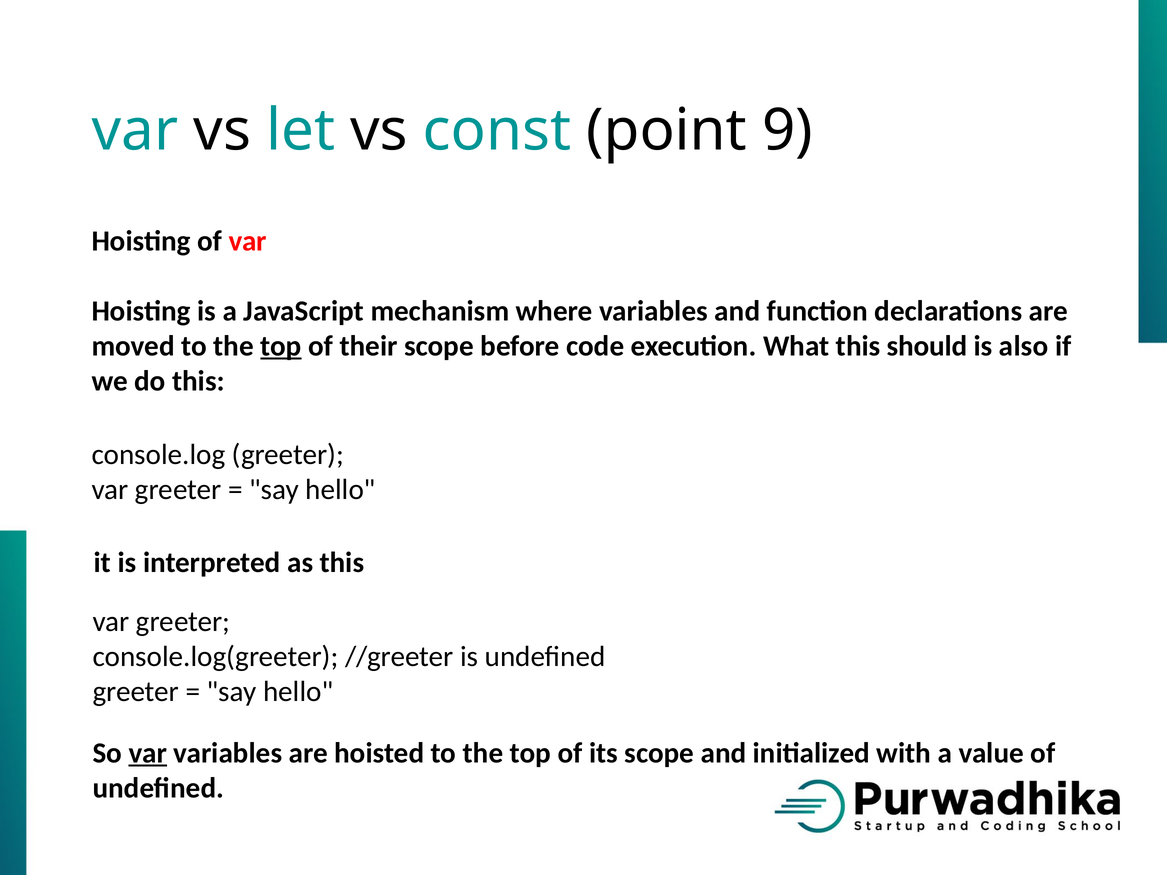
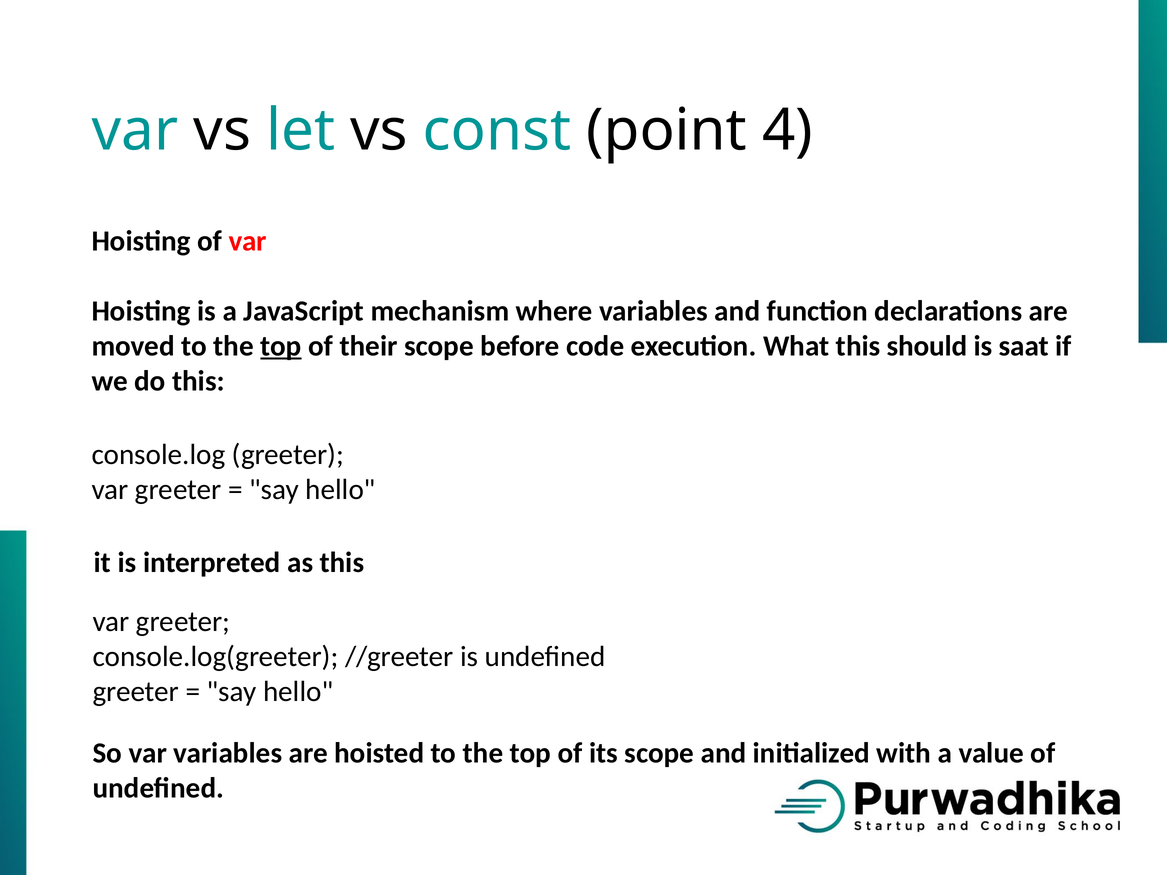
9: 9 -> 4 (788, 131)
also: also -> saat (1024, 346)
var underline: present -> none (148, 753)
